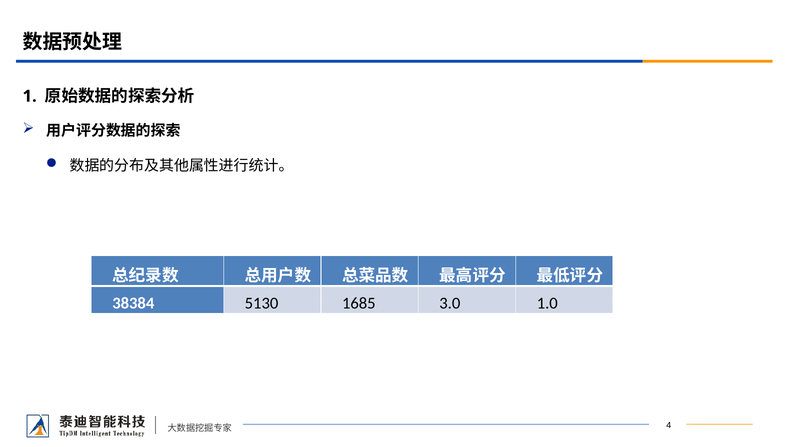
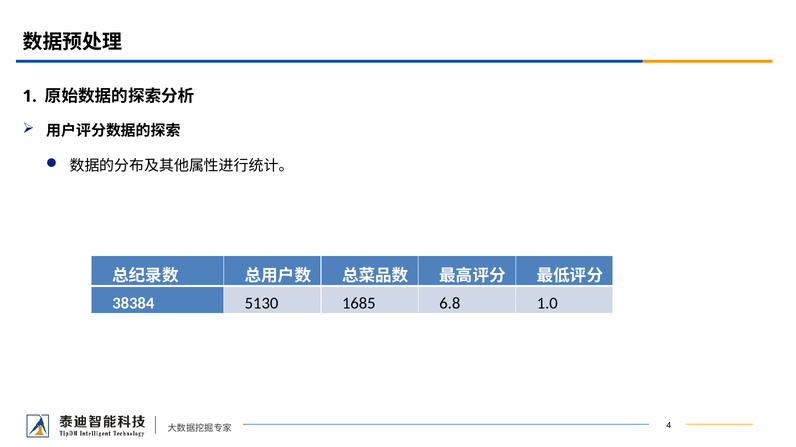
3.0: 3.0 -> 6.8 (450, 304)
